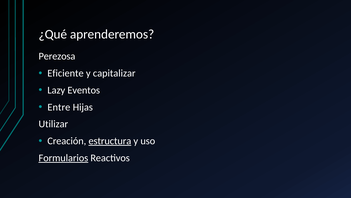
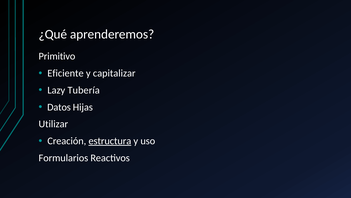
Perezosa: Perezosa -> Primitivo (57, 56)
Eventos: Eventos -> Tubería (84, 90)
Entre: Entre -> Datos (59, 107)
Formularios underline: present -> none (63, 158)
